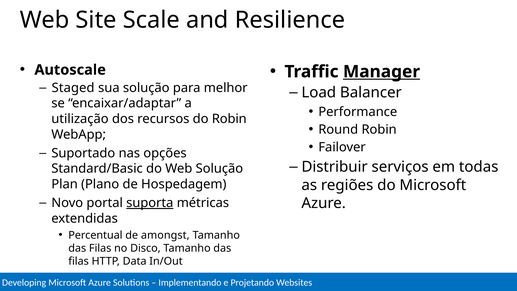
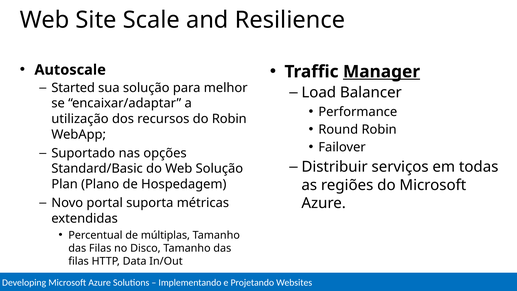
Staged: Staged -> Started (73, 88)
suporta underline: present -> none (150, 203)
amongst: amongst -> múltiplas (165, 235)
